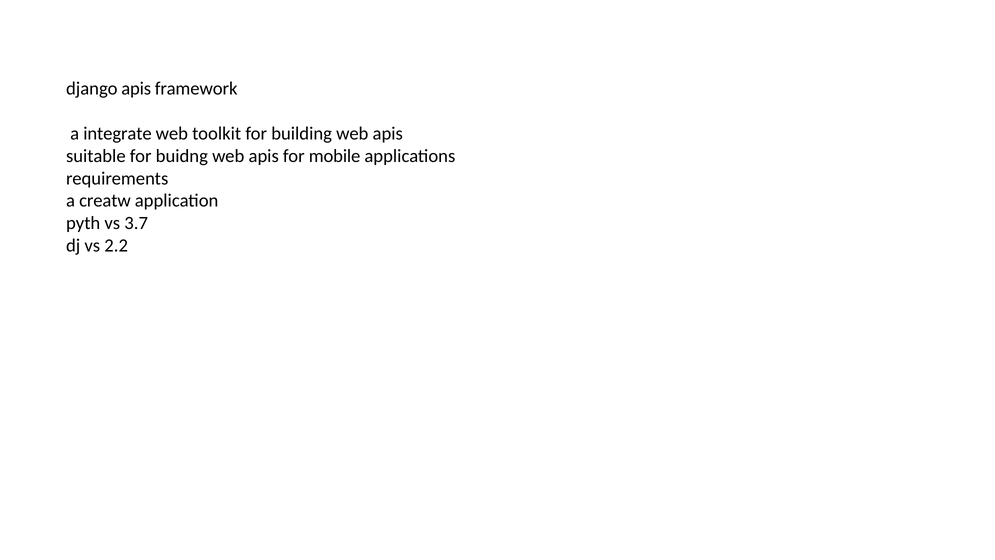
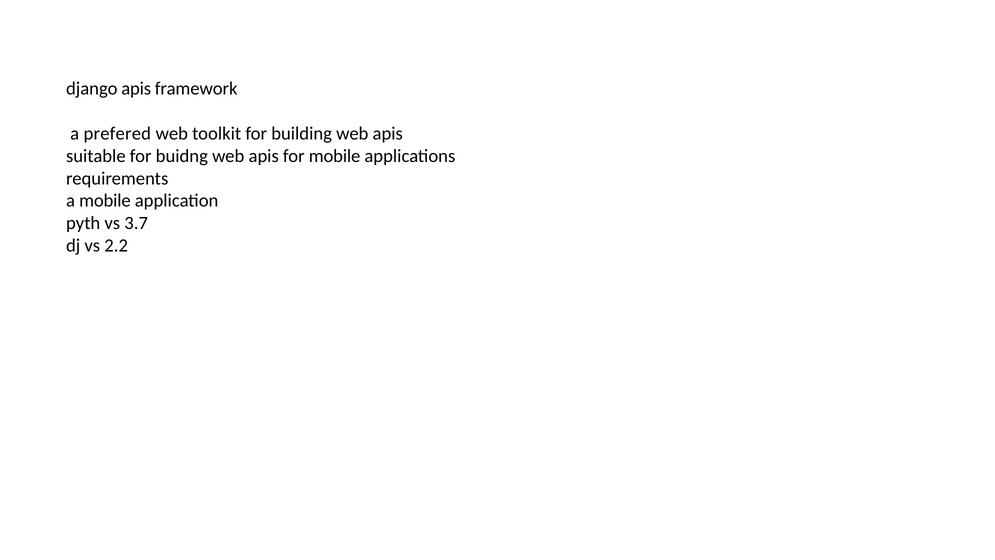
integrate: integrate -> prefered (117, 134)
a creatw: creatw -> mobile (105, 201)
